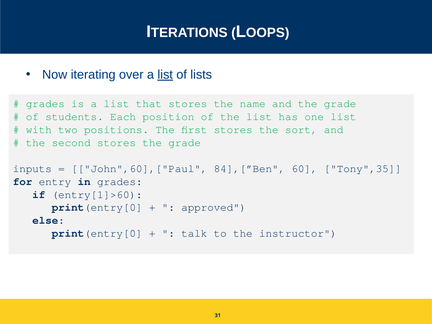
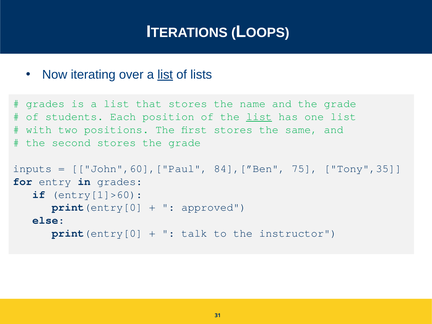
list underline: none -> present (259, 117)
sort: sort -> same (301, 130)
60: 60 -> 75 (304, 169)
